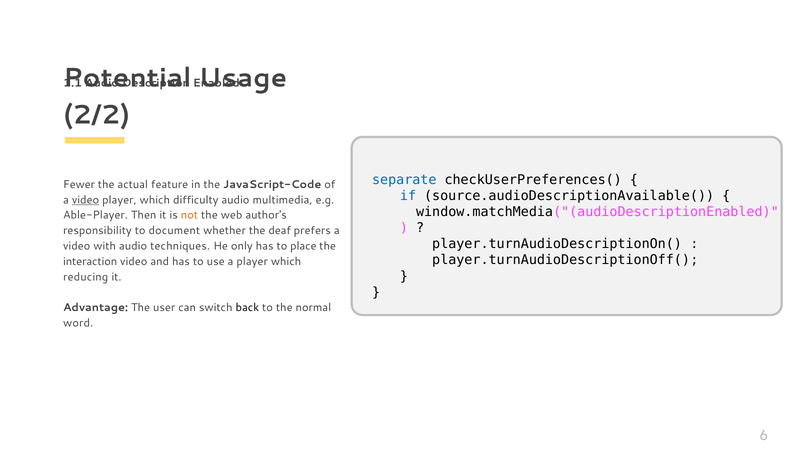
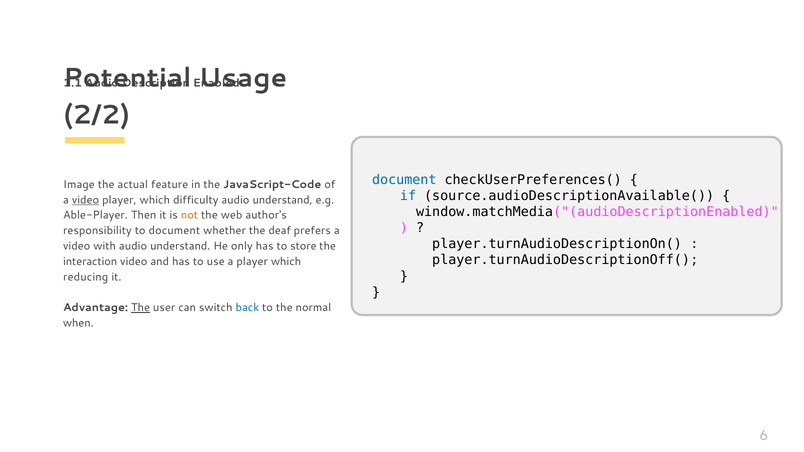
separate: separate -> document (404, 180)
Fewer: Fewer -> Image (79, 185)
multimedia: multimedia -> understand (283, 200)
with audio techniques: techniques -> understand (180, 246)
place: place -> store (303, 246)
The underline: none -> present (141, 308)
back colour: black -> blue (247, 308)
word: word -> when (78, 323)
